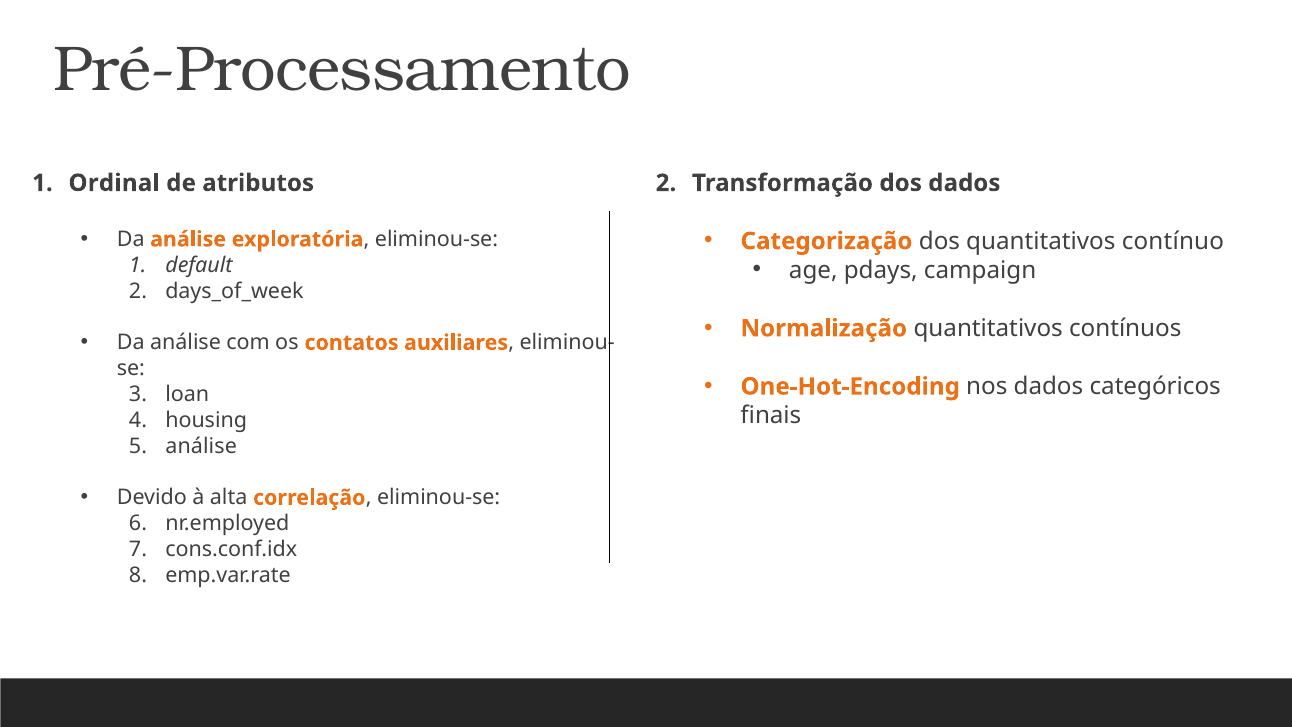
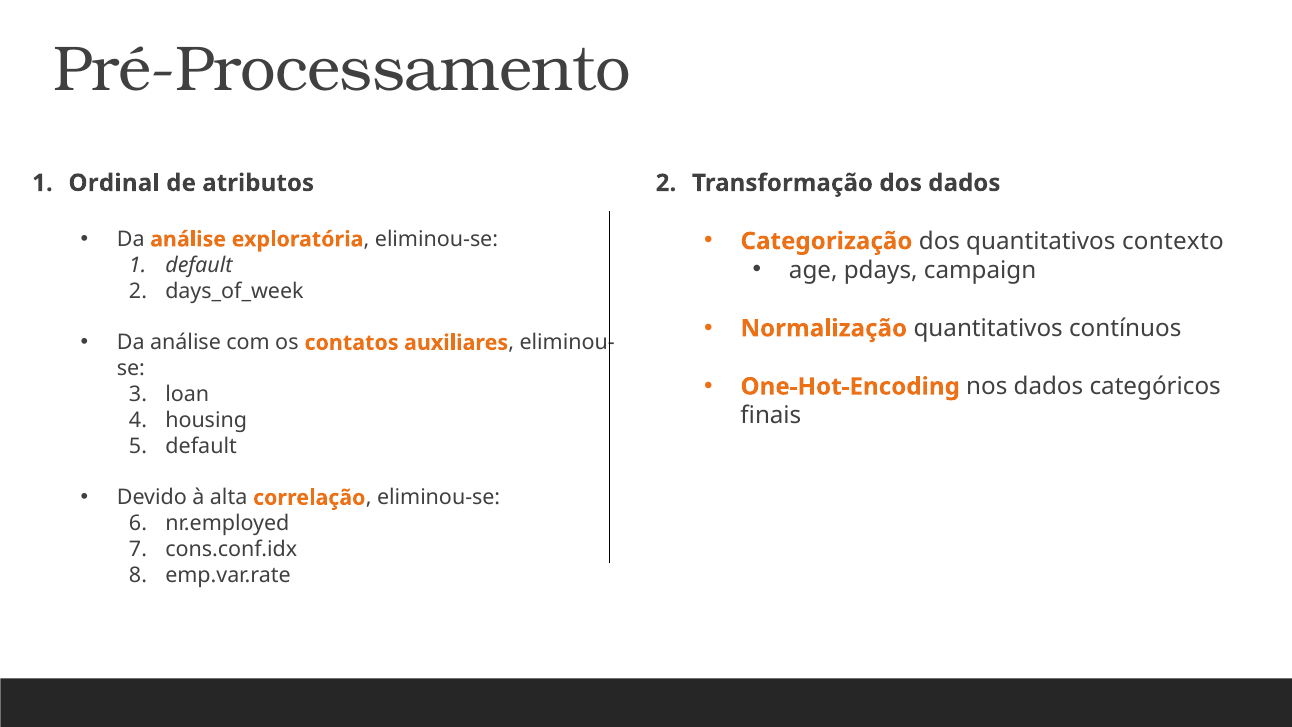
contínuo: contínuo -> contexto (1173, 241)
análise: análise -> default (201, 446)
